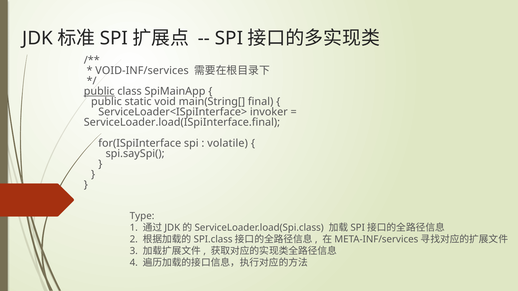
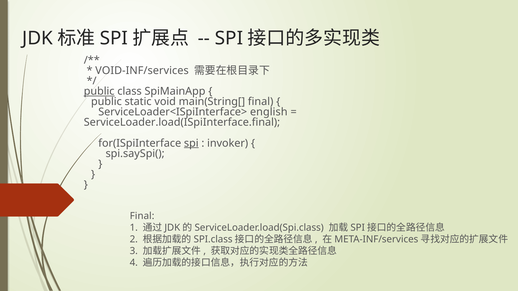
invoker: invoker -> english (269, 112)
spi underline: none -> present (191, 143)
volatile: volatile -> invoker (228, 143)
Type: Type -> Final (142, 216)
